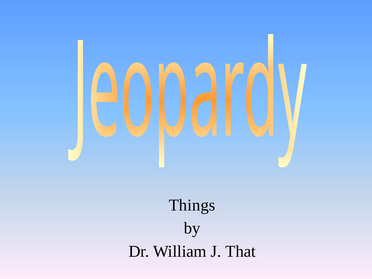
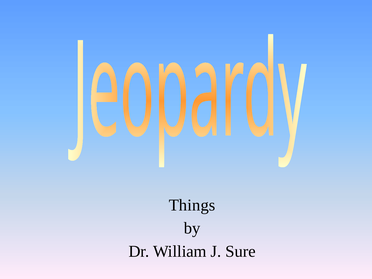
That: That -> Sure (241, 251)
